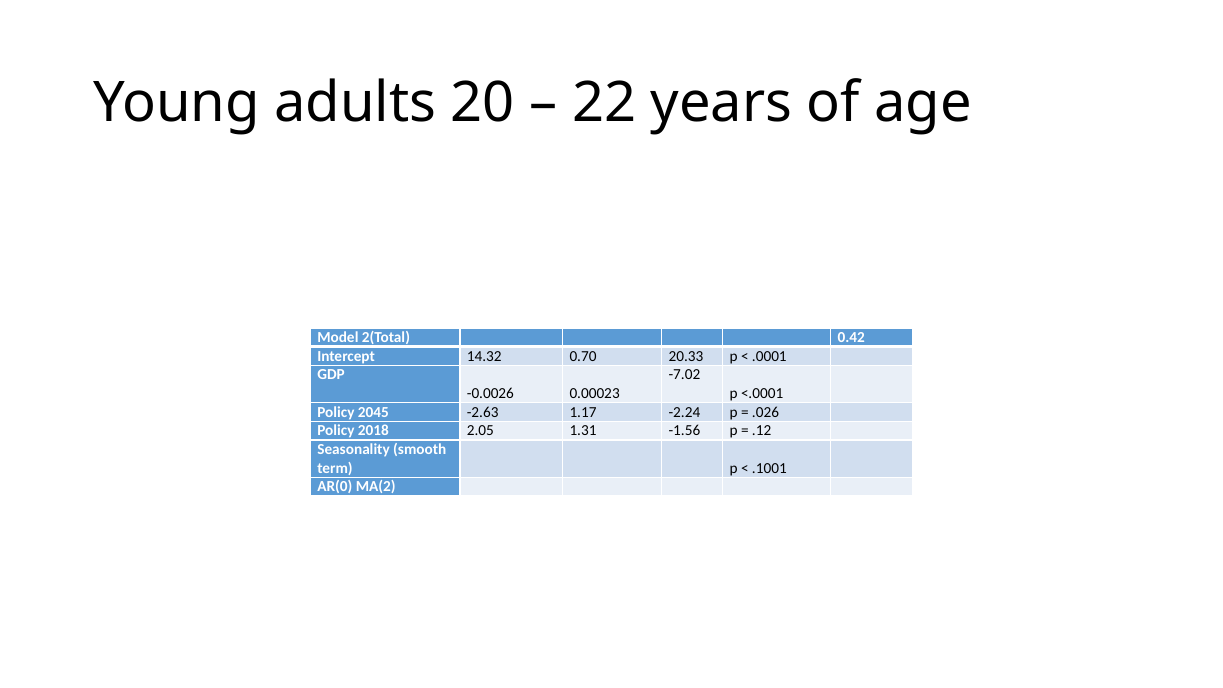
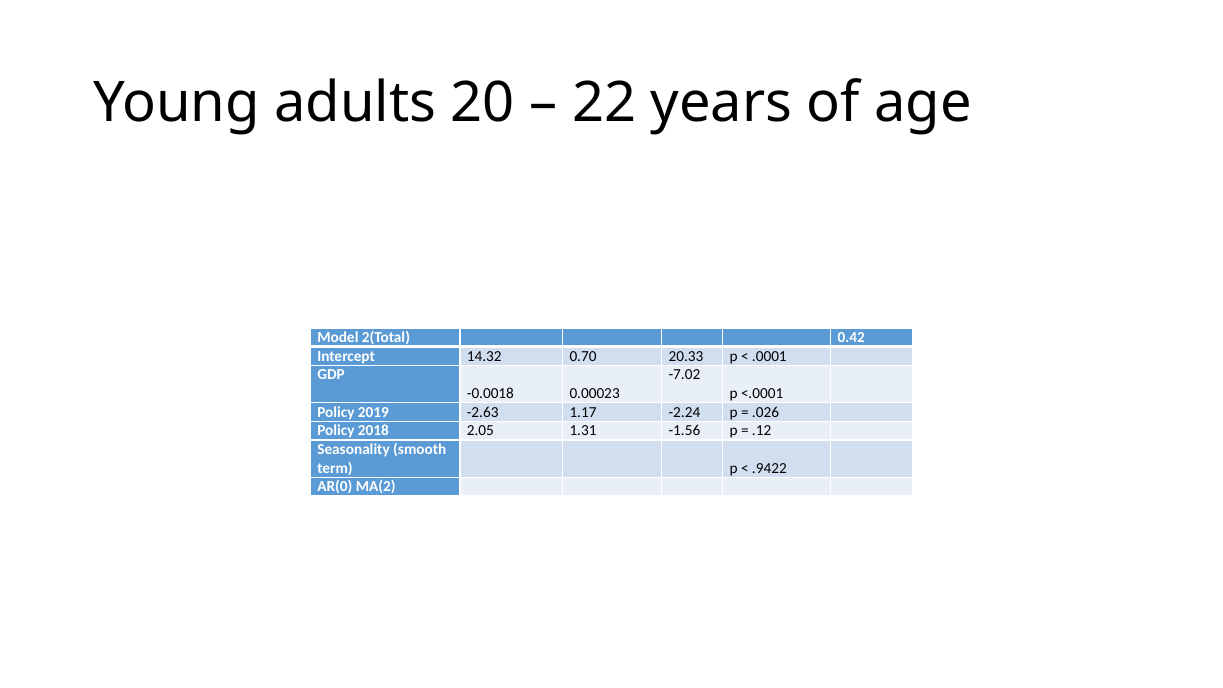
-0.0026: -0.0026 -> -0.0018 (490, 393)
2045: 2045 -> 2019 (373, 412)
.1001: .1001 -> .9422 (769, 468)
